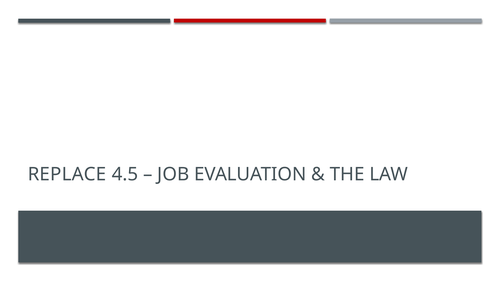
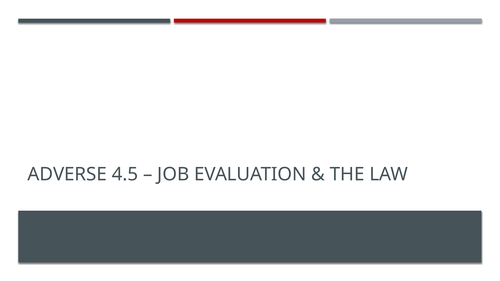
REPLACE: REPLACE -> ADVERSE (67, 174)
